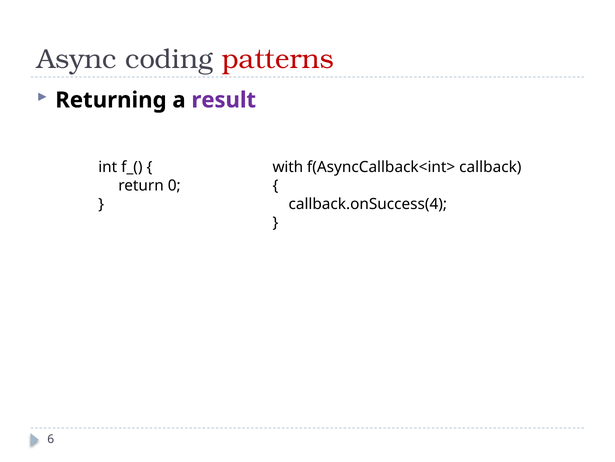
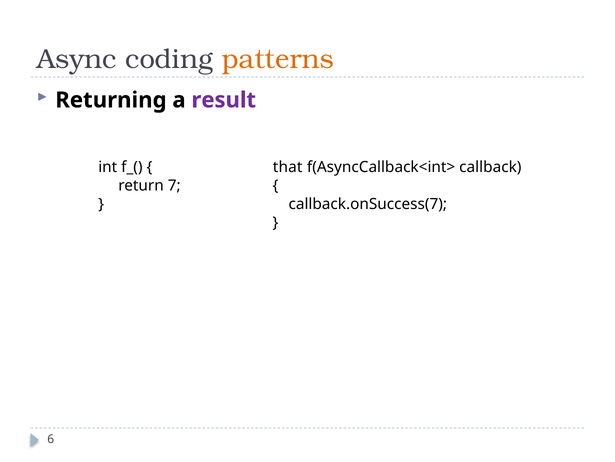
patterns colour: red -> orange (278, 59)
with: with -> that (288, 167)
0: 0 -> 7 (174, 186)
callback.onSuccess(4: callback.onSuccess(4 -> callback.onSuccess(7 (368, 204)
